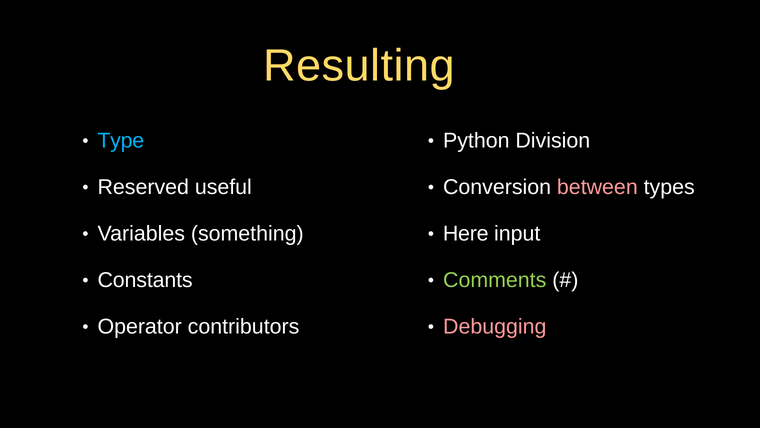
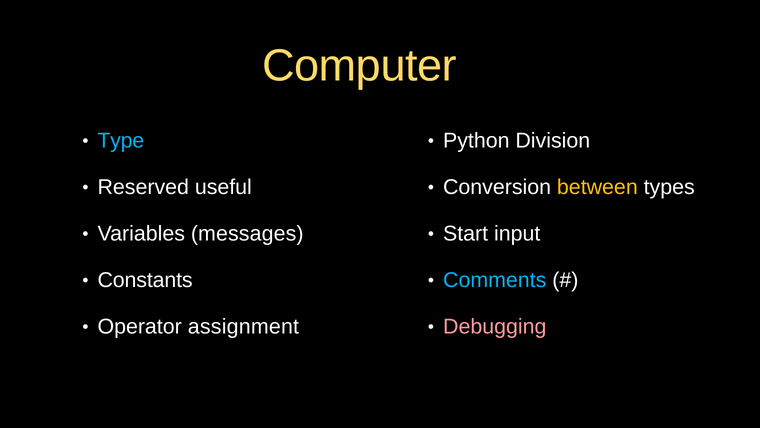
Resulting: Resulting -> Computer (360, 66)
between colour: pink -> yellow (597, 187)
something: something -> messages (247, 233)
Here: Here -> Start (466, 233)
Comments colour: light green -> light blue (495, 280)
contributors: contributors -> assignment (243, 326)
